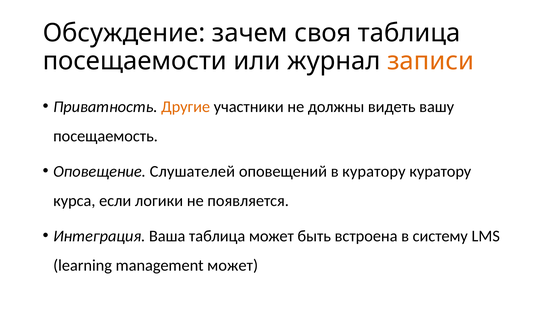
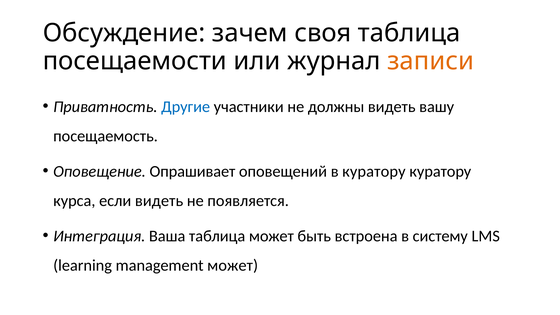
Другие colour: orange -> blue (186, 107)
Слушателей: Слушателей -> Опрашивает (192, 171)
если логики: логики -> видеть (159, 201)
